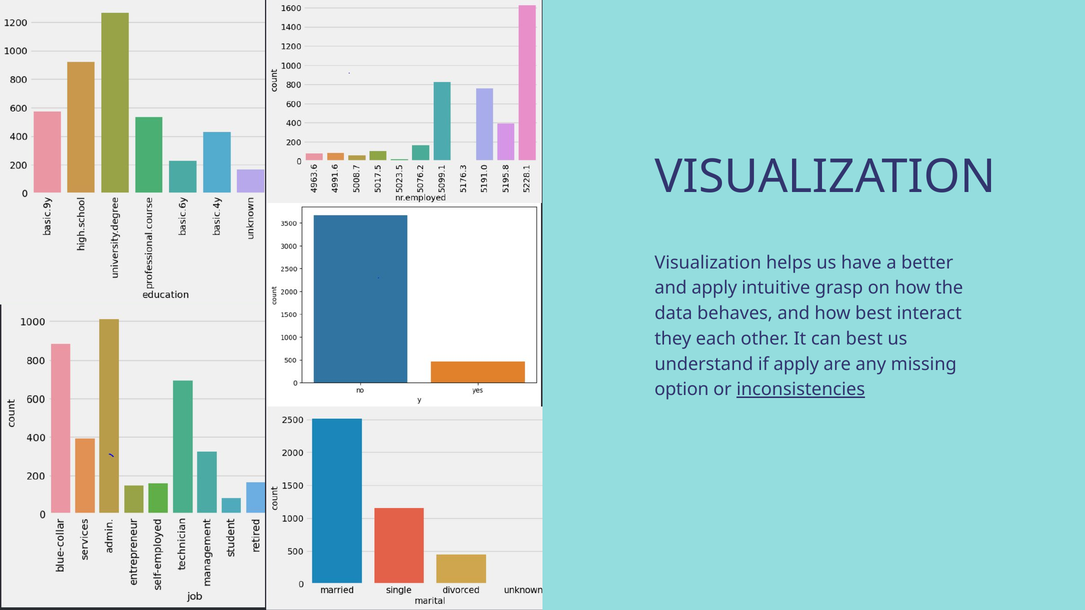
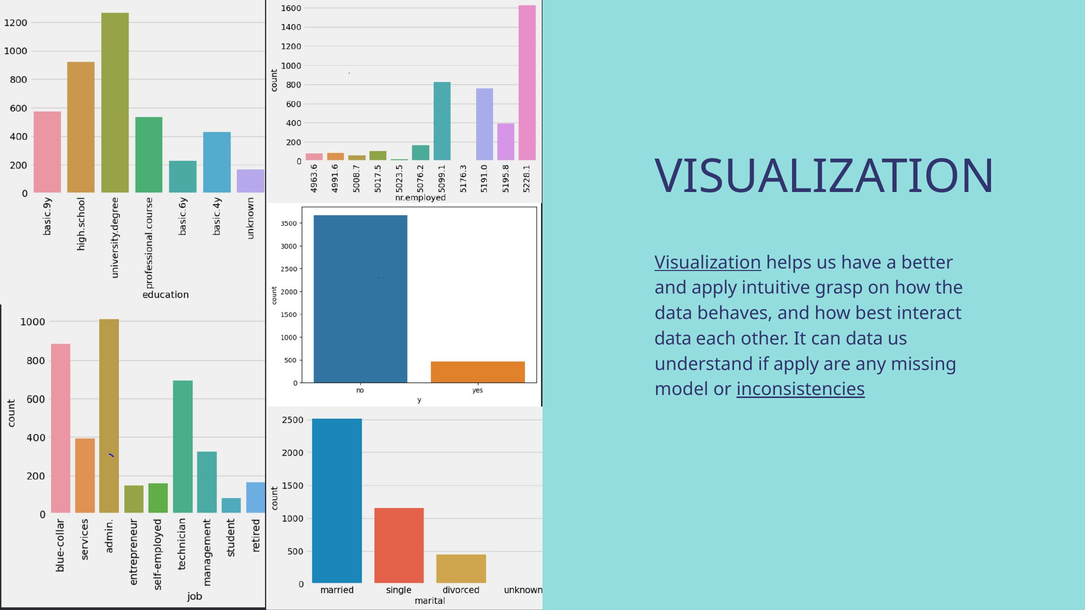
Visualization underline: none -> present (708, 263)
they: they -> data (673, 339)
can best: best -> data (864, 339)
option: option -> model (682, 390)
